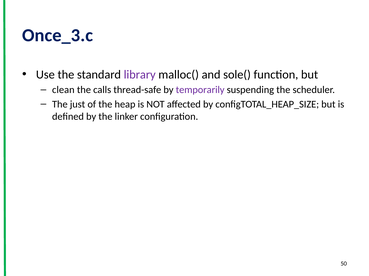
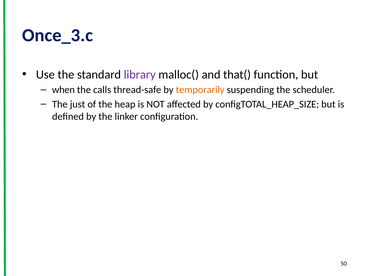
sole(: sole( -> that( (237, 75)
clean: clean -> when (63, 90)
temporarily colour: purple -> orange (200, 90)
